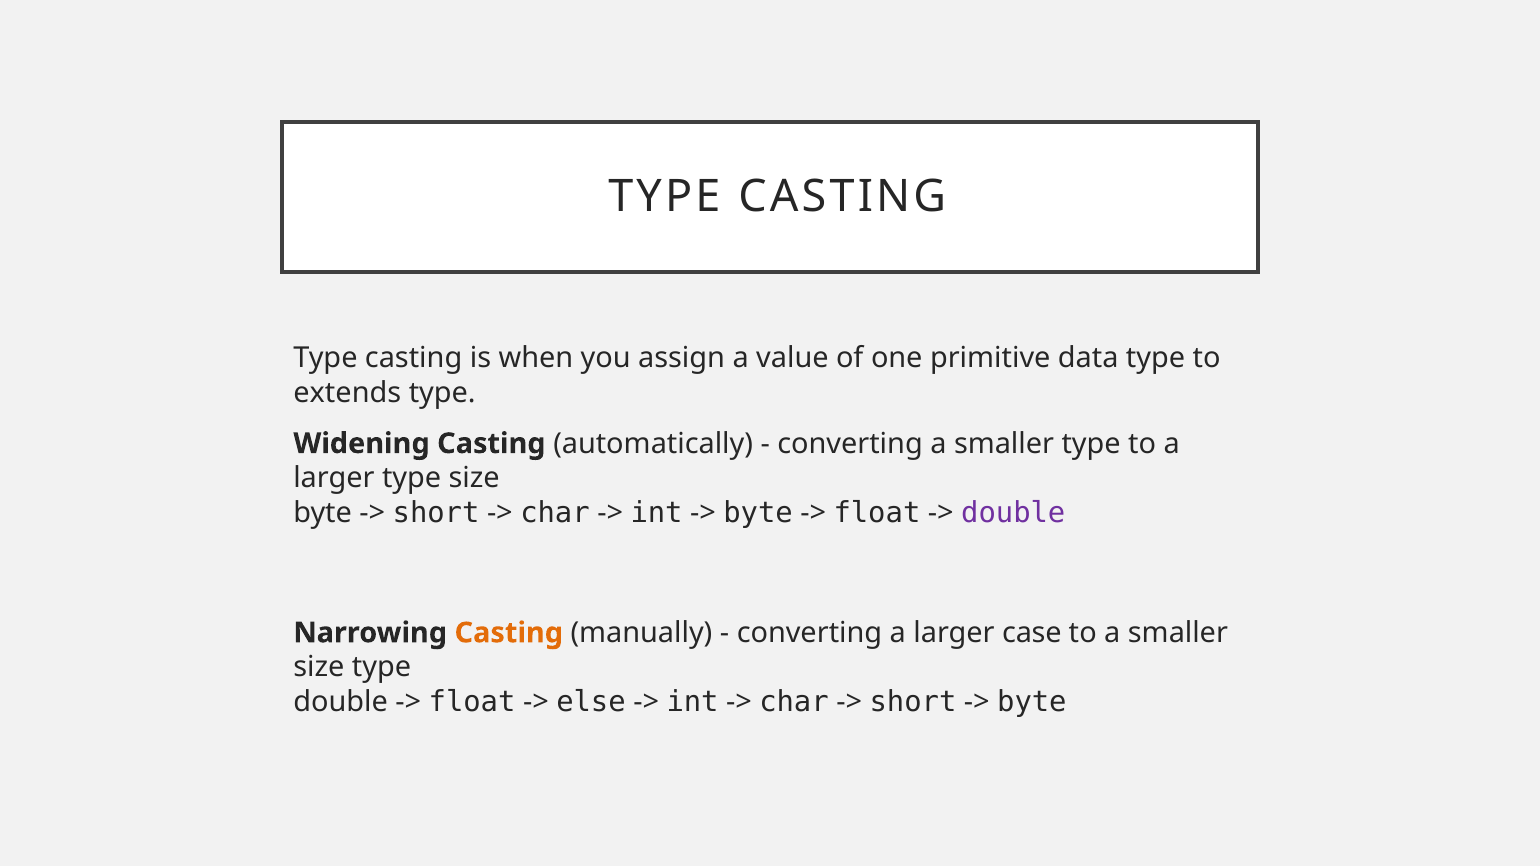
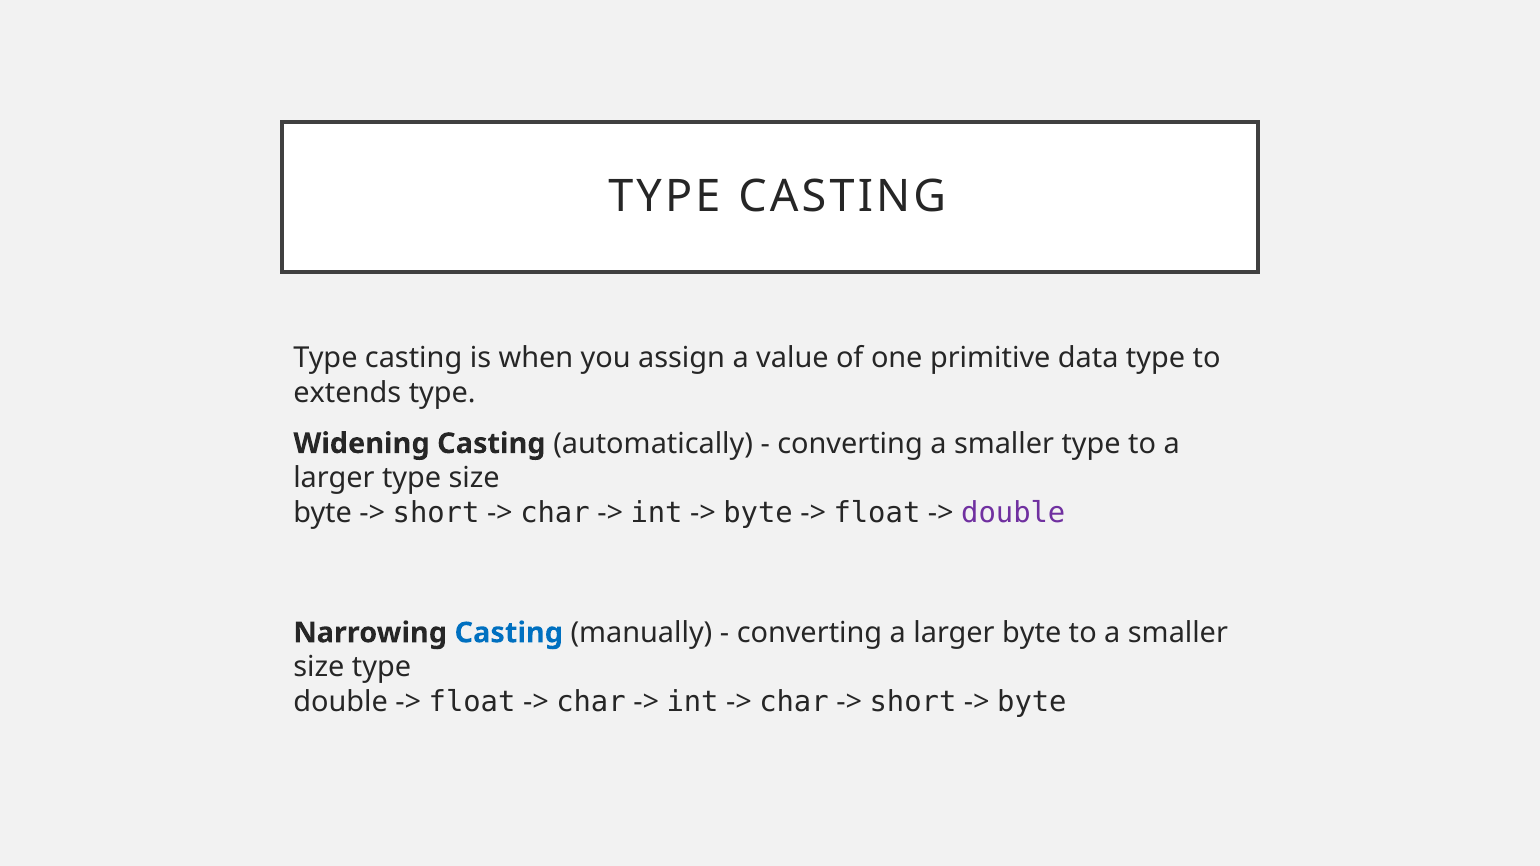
Casting colour: orange -> blue (509, 633)
larger case: case -> byte (1032, 633)
else: else -> char (591, 702)
